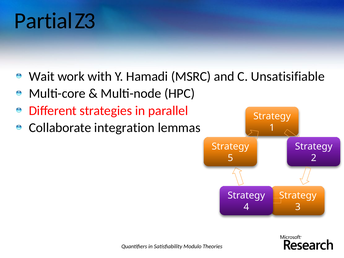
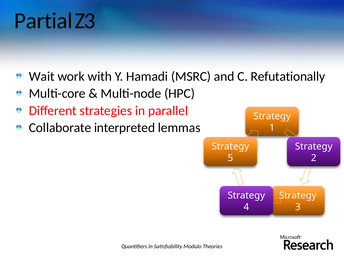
Unsatisifiable: Unsatisifiable -> Refutationally (288, 76)
integration: integration -> interpreted (125, 128)
